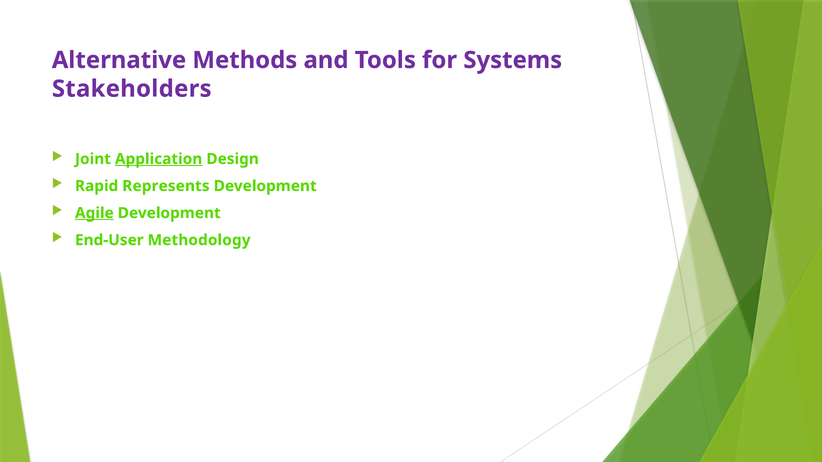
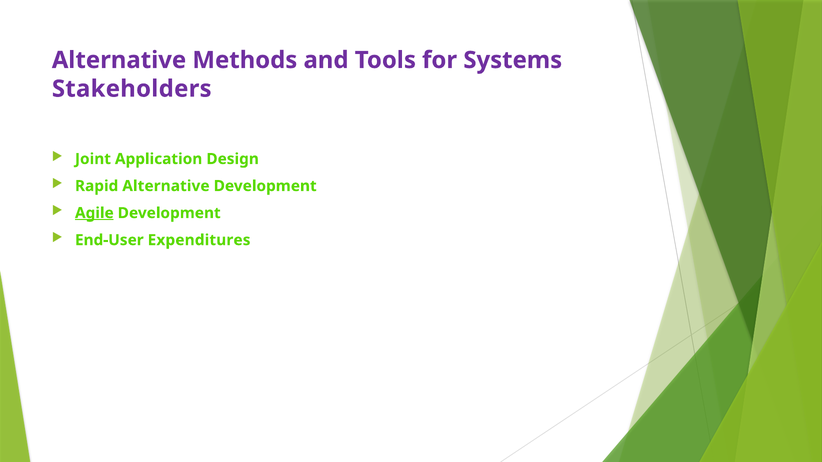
Application underline: present -> none (159, 159)
Rapid Represents: Represents -> Alternative (166, 186)
Methodology: Methodology -> Expenditures (199, 240)
